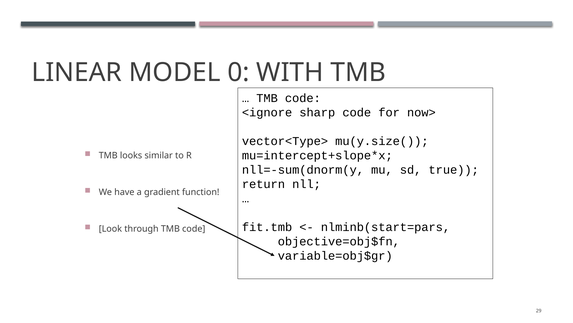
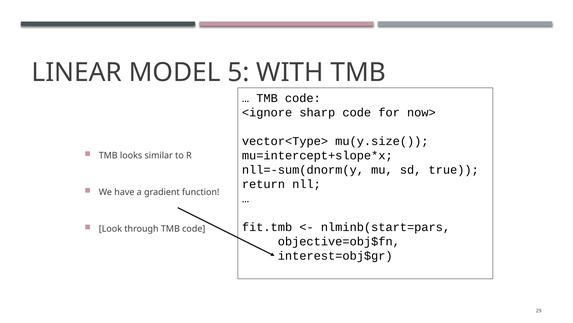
0: 0 -> 5 (239, 72)
variable=obj$gr: variable=obj$gr -> interest=obj$gr (335, 255)
